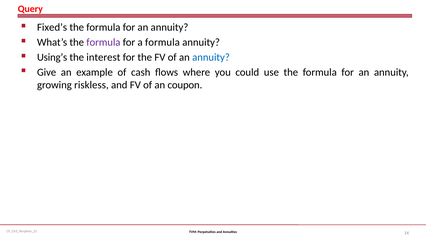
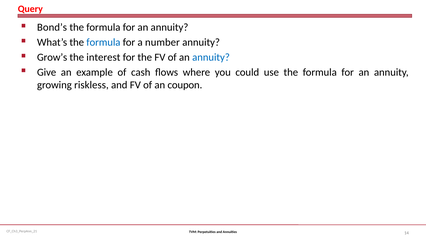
Fixed’s: Fixed’s -> Bond’s (52, 27)
formula colour: purple -> blue (103, 42)
a formula: formula -> number (162, 42)
Using’s: Using’s -> Grow’s (52, 57)
